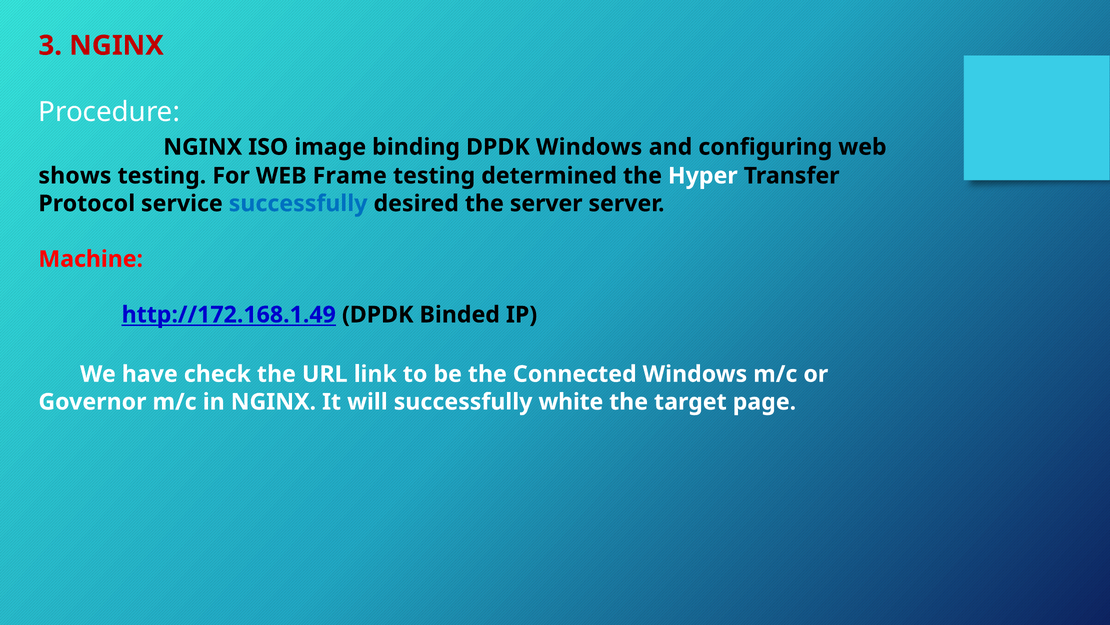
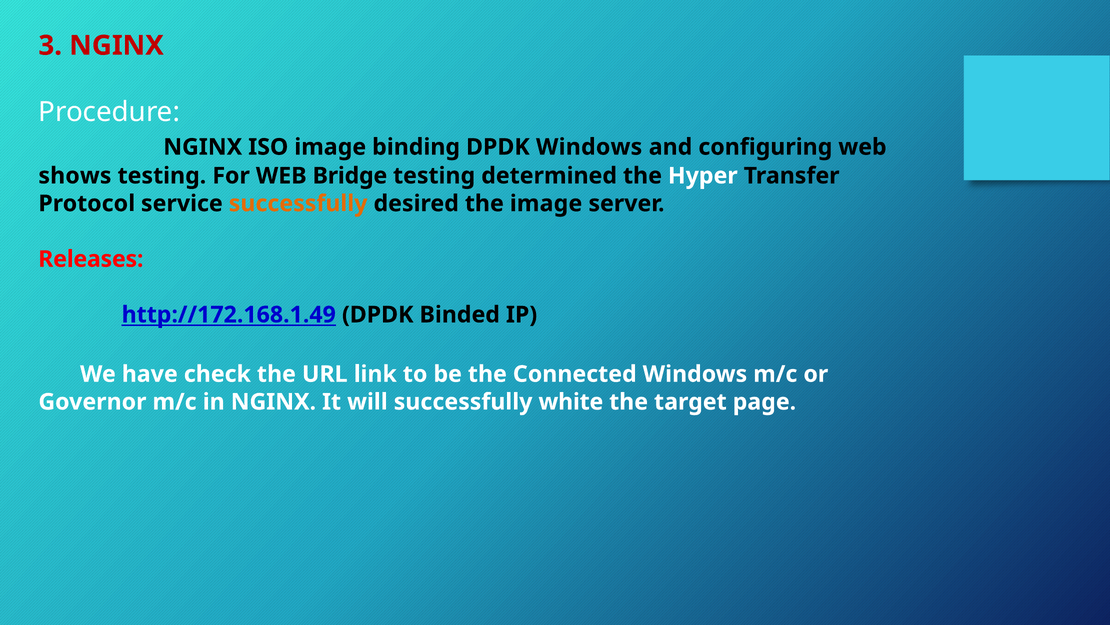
Frame: Frame -> Bridge (350, 176)
successfully colour: blue -> orange (298, 203)
the server: server -> image (546, 203)
Machine: Machine -> Releases (91, 259)
